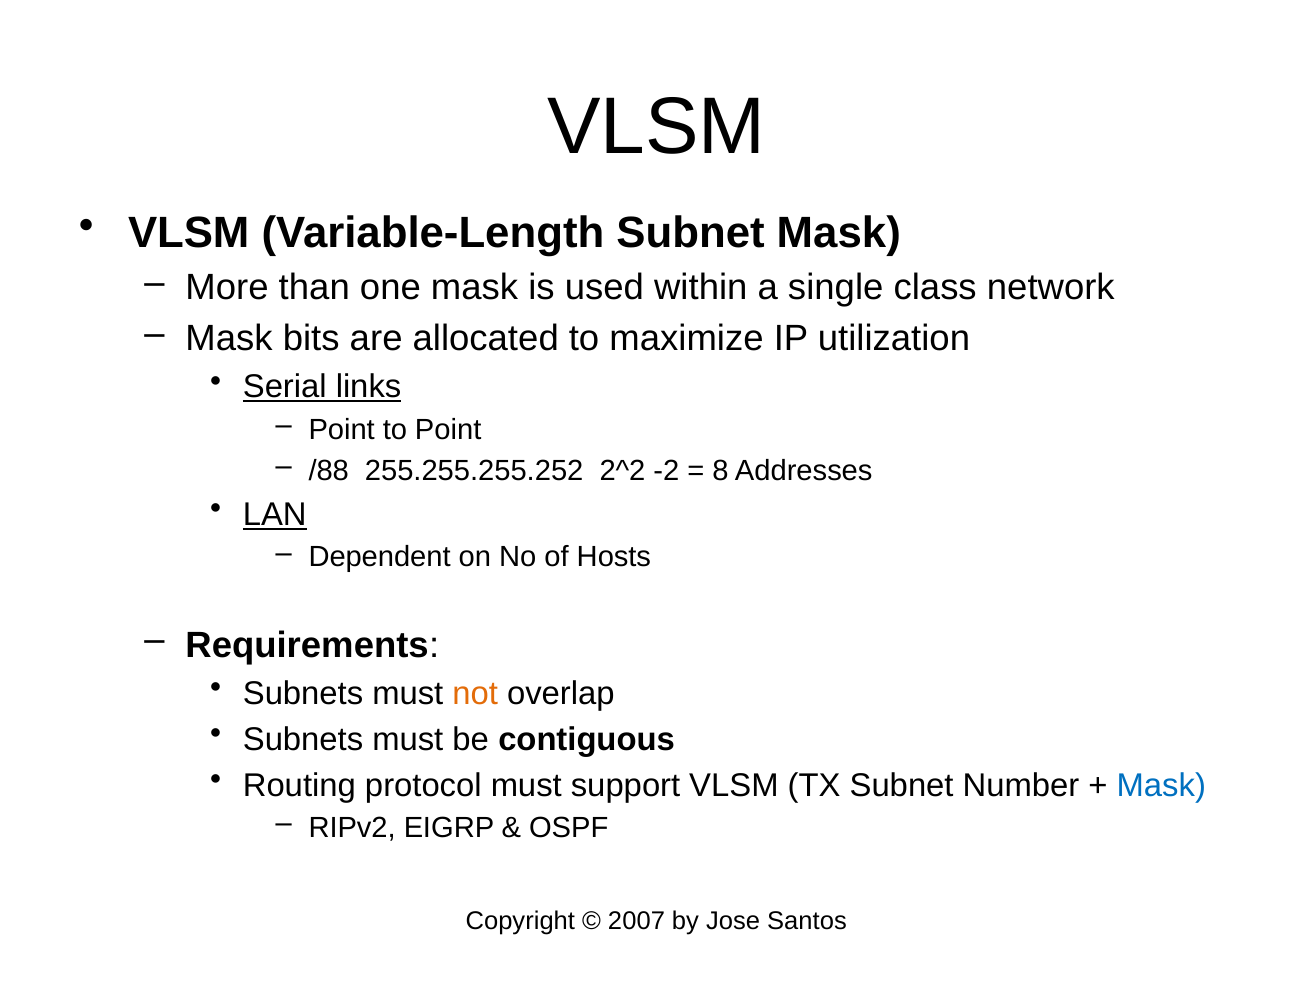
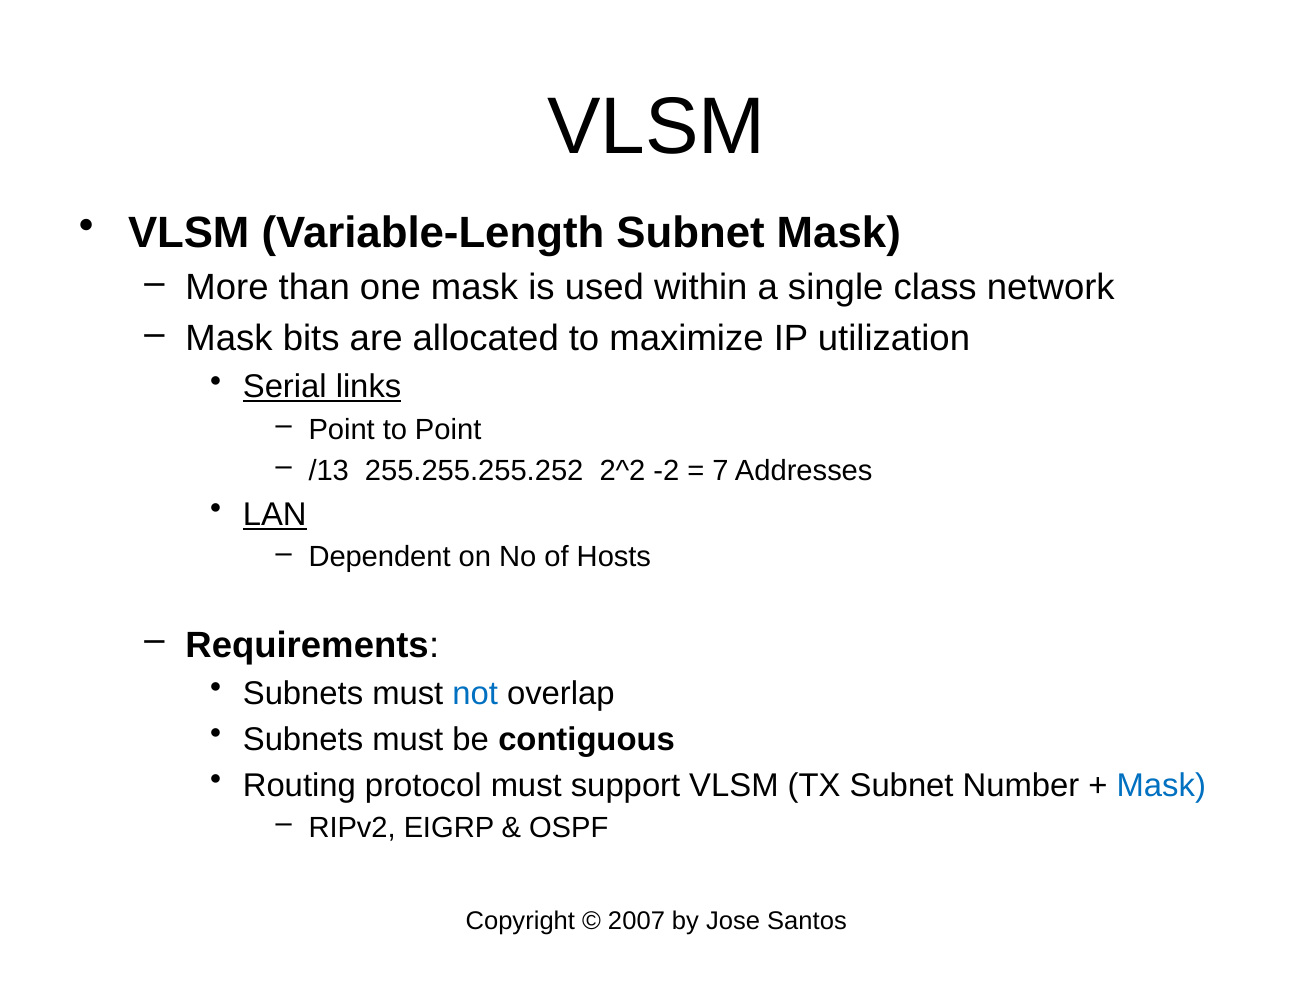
/88: /88 -> /13 (329, 470)
8: 8 -> 7 (721, 470)
not colour: orange -> blue (475, 693)
